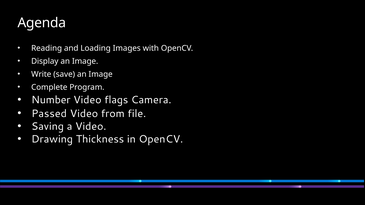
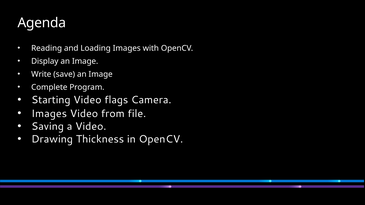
Number: Number -> Starting (51, 100)
Passed: Passed -> Images (49, 114)
